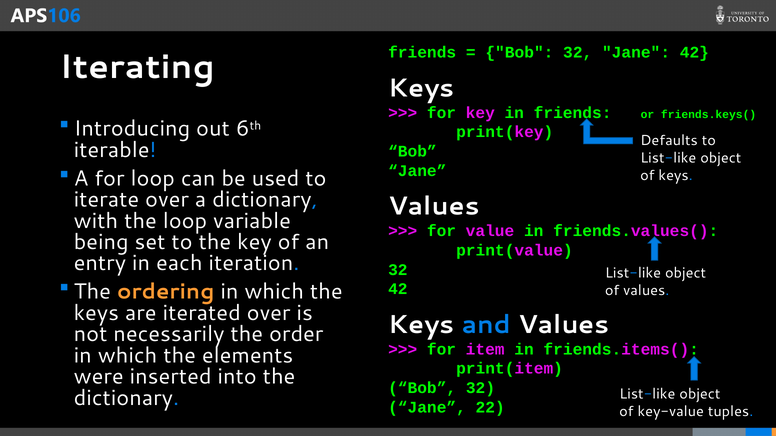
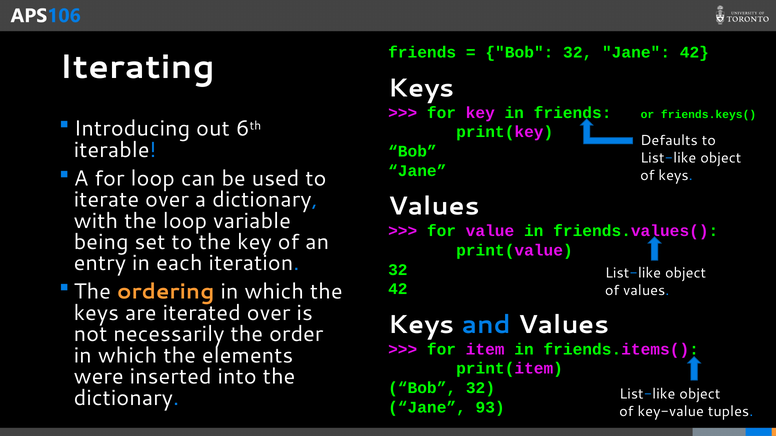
22: 22 -> 93 (490, 408)
